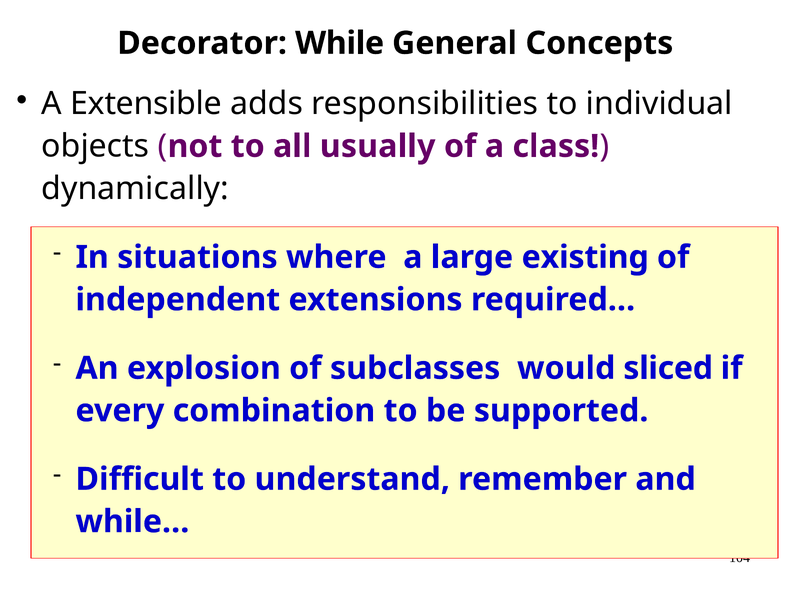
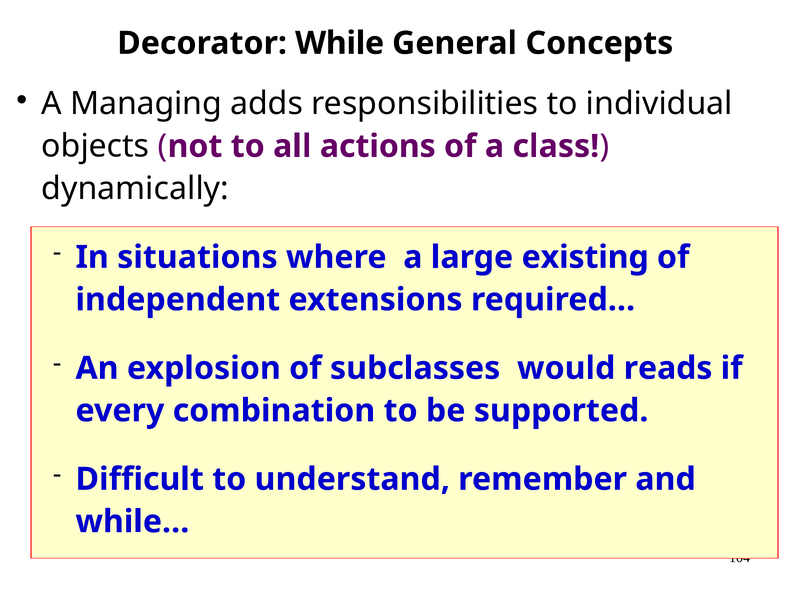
Extensible: Extensible -> Managing (146, 104)
usually: usually -> actions (378, 146)
sliced: sliced -> reads (668, 368)
